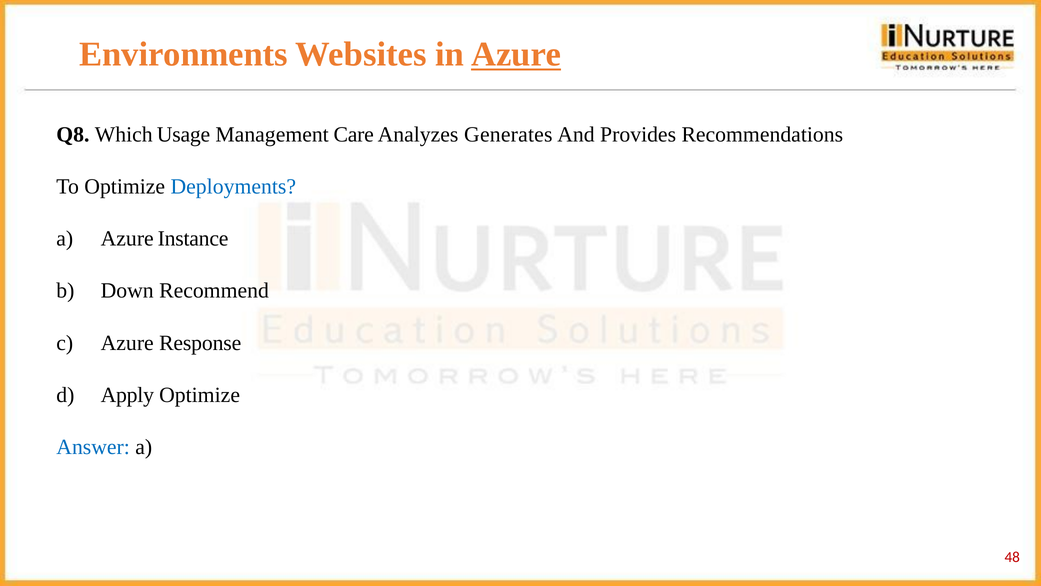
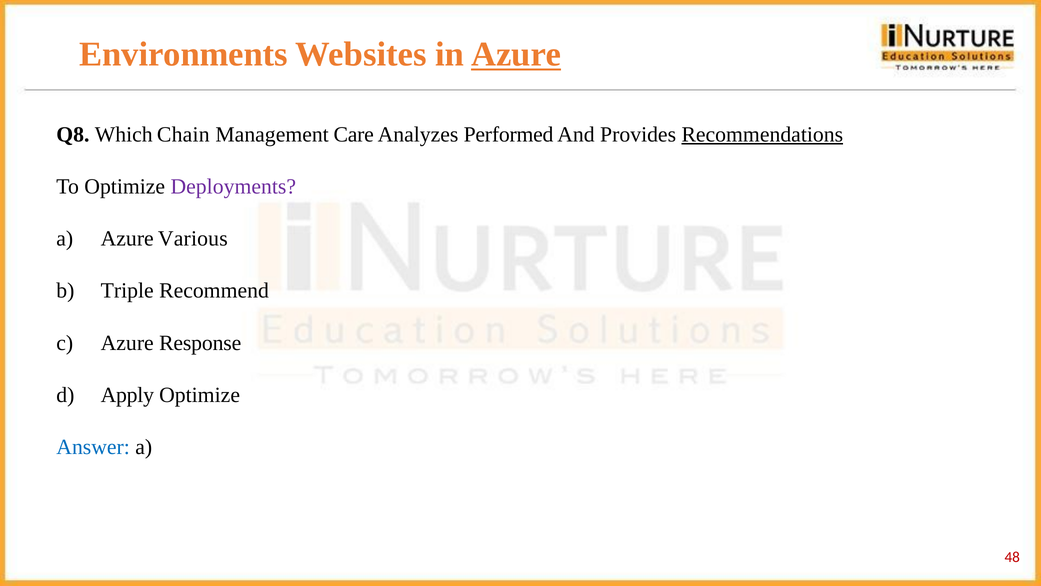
Usage: Usage -> Chain (183, 134)
Generates: Generates -> Performed (509, 134)
Recommendations underline: none -> present (762, 134)
Deployments colour: blue -> purple (233, 186)
Instance: Instance -> Various (193, 238)
Down: Down -> Triple (127, 291)
